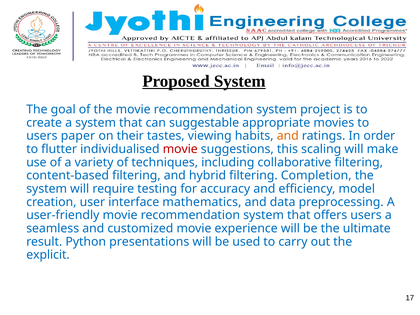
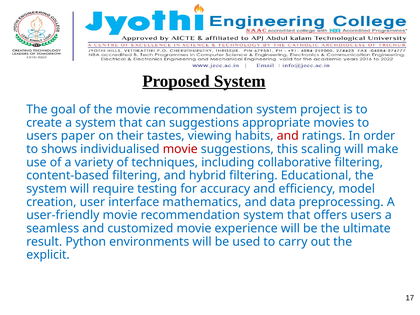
can suggestable: suggestable -> suggestions (204, 123)
and colour: orange -> red (288, 136)
flutter: flutter -> shows (59, 149)
Completion: Completion -> Educational (316, 176)
presentations: presentations -> environments (149, 242)
